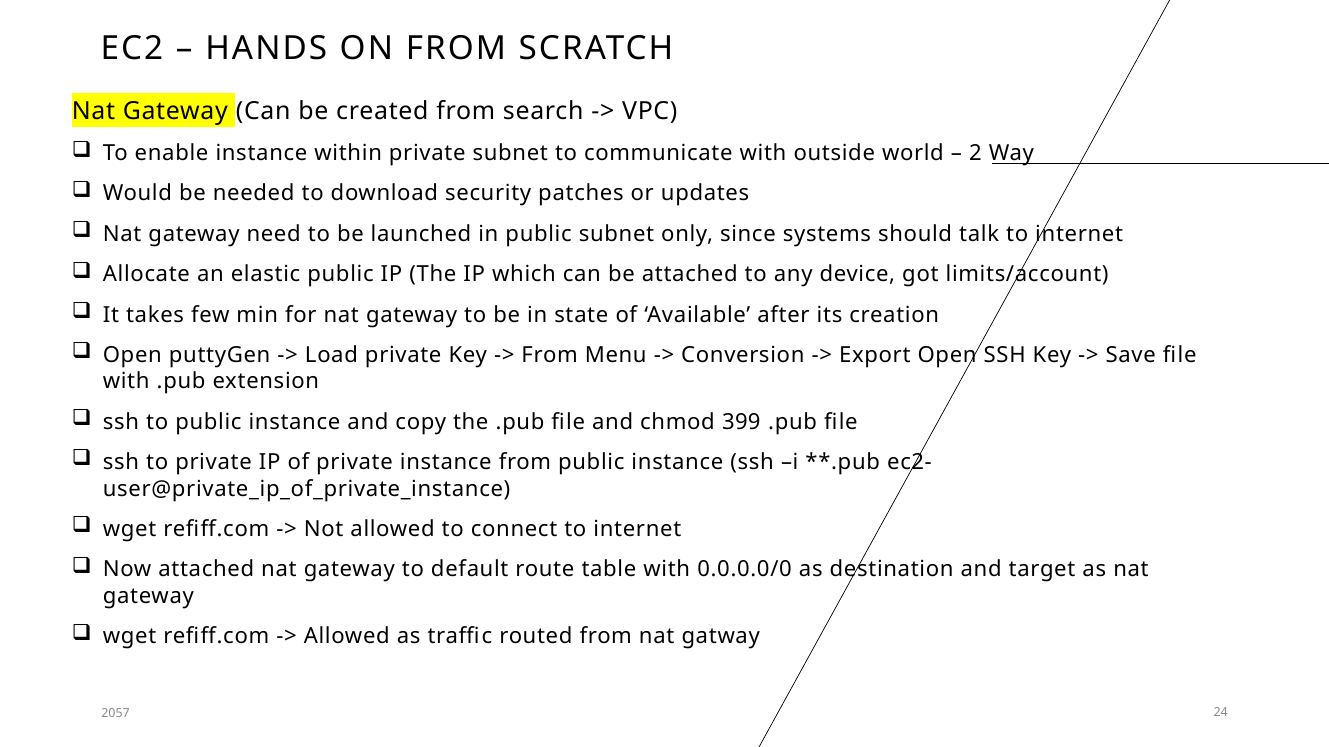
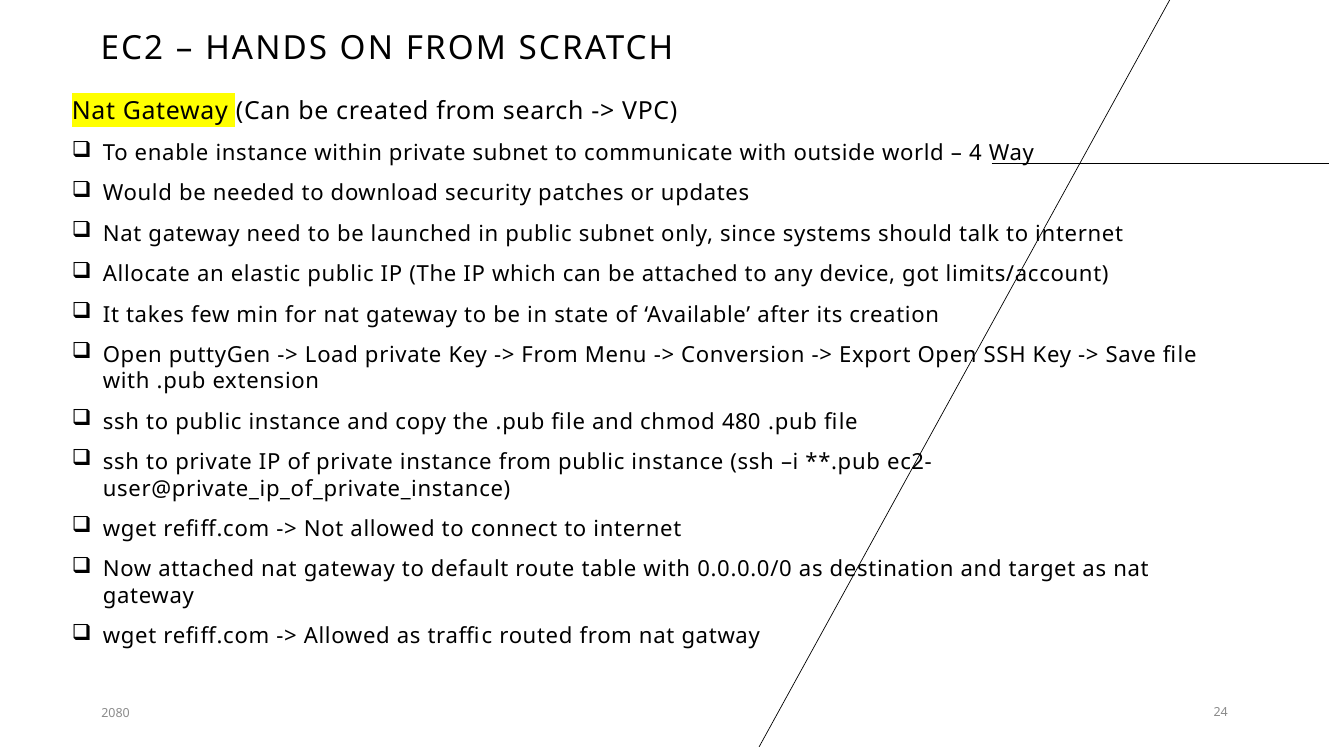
2: 2 -> 4 (975, 153)
399: 399 -> 480 (741, 422)
2057: 2057 -> 2080 (116, 714)
